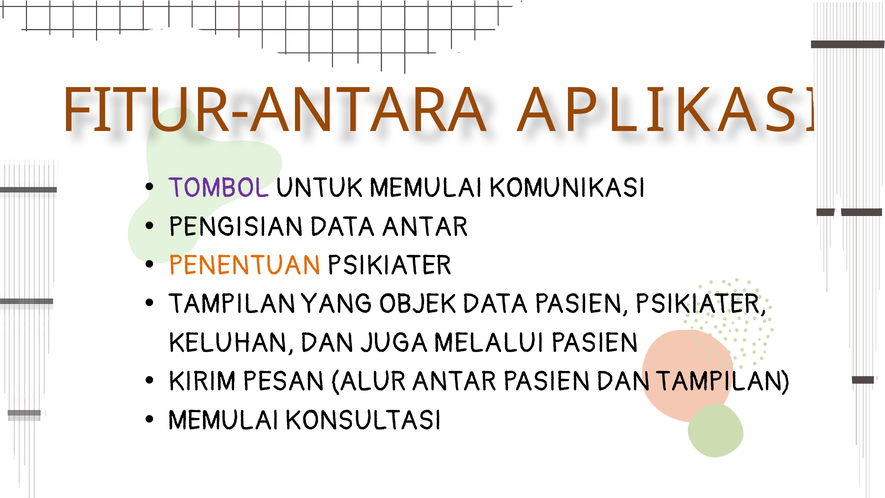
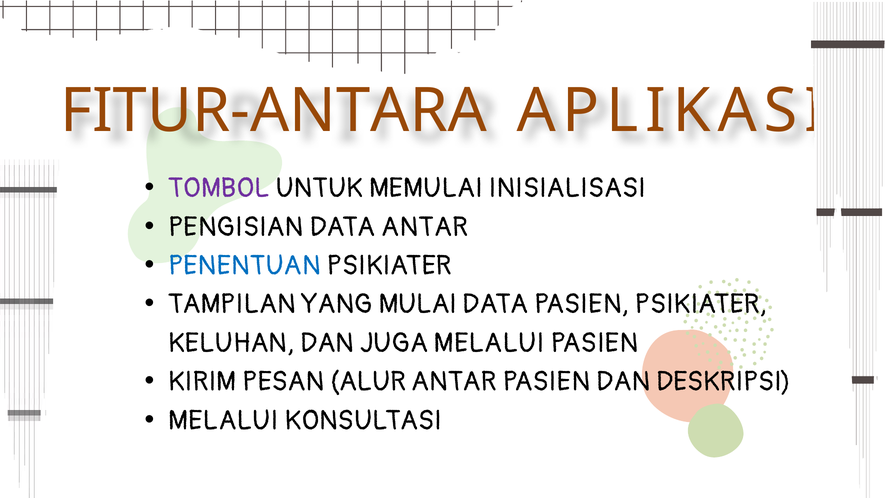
KOMUNIKASI: KOMUNIKASI -> INISIALISASI (567, 188)
PENENTUAN colour: orange -> blue (244, 266)
OBJEK: OBJEK -> MULAI (418, 304)
DAN TAMPILAN: TAMPILAN -> DESKRIPSI (724, 382)
MEMULAI: MEMULAI -> MELALUI (223, 420)
